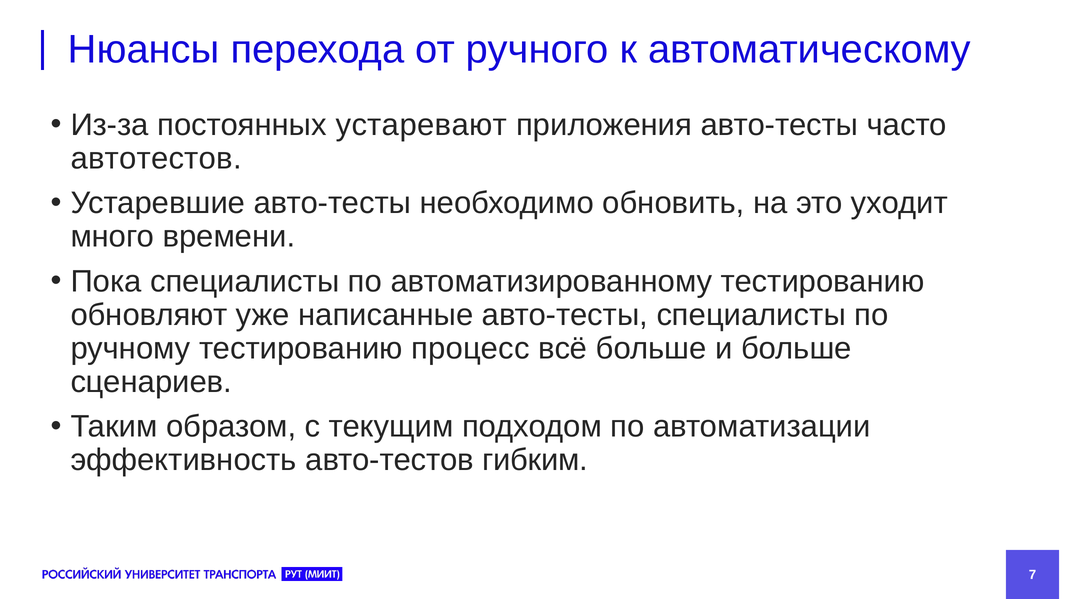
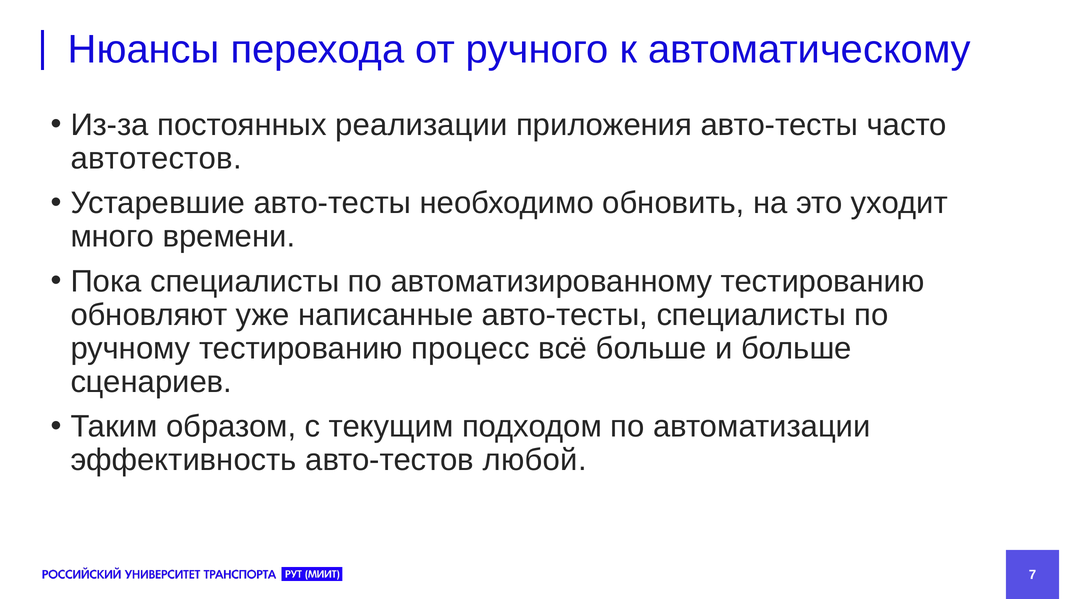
устаревают: устаревают -> реализации (421, 125)
гибким: гибким -> любой (535, 460)
